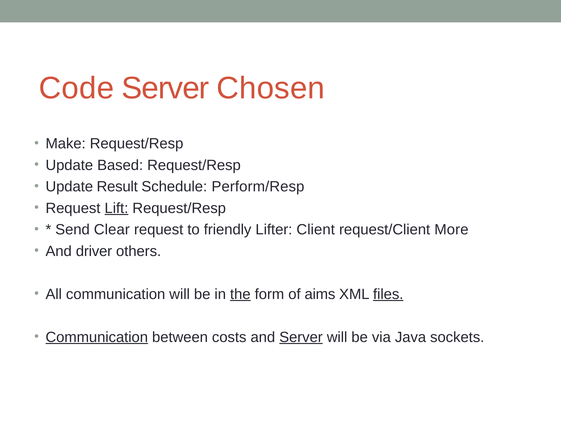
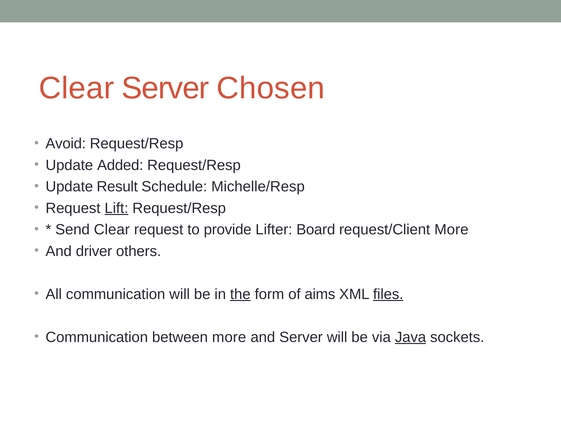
Code: Code -> Clear (76, 88)
Make: Make -> Avoid (66, 144)
Based: Based -> Added (120, 165)
Perform/Resp: Perform/Resp -> Michelle/Resp (258, 187)
friendly: friendly -> provide (228, 230)
Client: Client -> Board (316, 230)
Communication underline: present -> none (97, 337)
between costs: costs -> more (229, 337)
Server underline: present -> none (301, 337)
Java underline: none -> present (411, 337)
